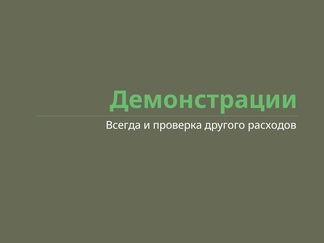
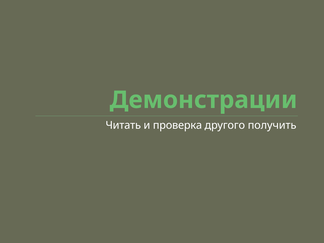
Всегда: Всегда -> Читать (123, 125)
расходов: расходов -> получить (272, 125)
